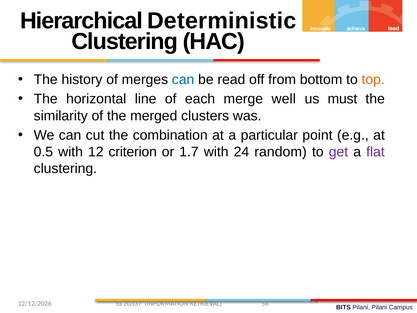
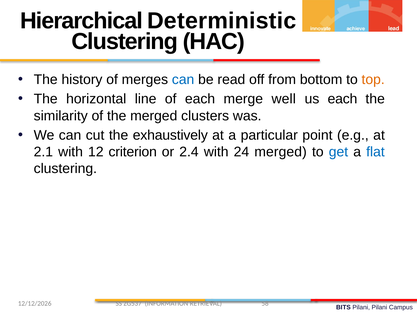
us must: must -> each (342, 99)
combination: combination -> exhaustively (170, 135)
0.5: 0.5 -> 2.1 (43, 152)
1.7: 1.7 -> 2.4 (189, 152)
24 random: random -> merged (281, 152)
get colour: purple -> blue (338, 152)
flat colour: purple -> blue (375, 152)
